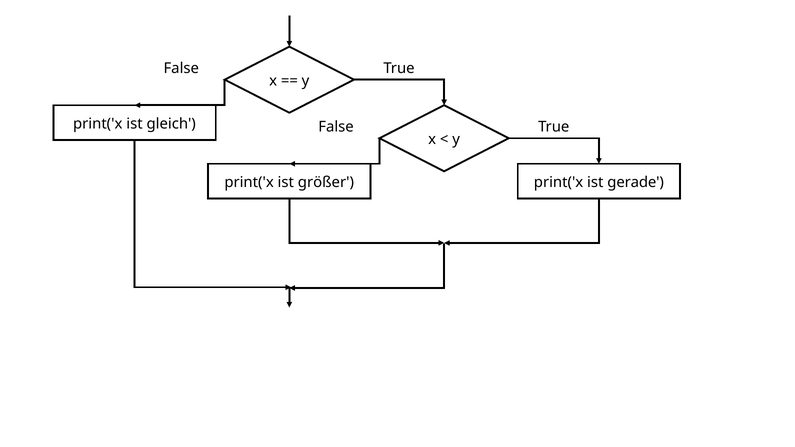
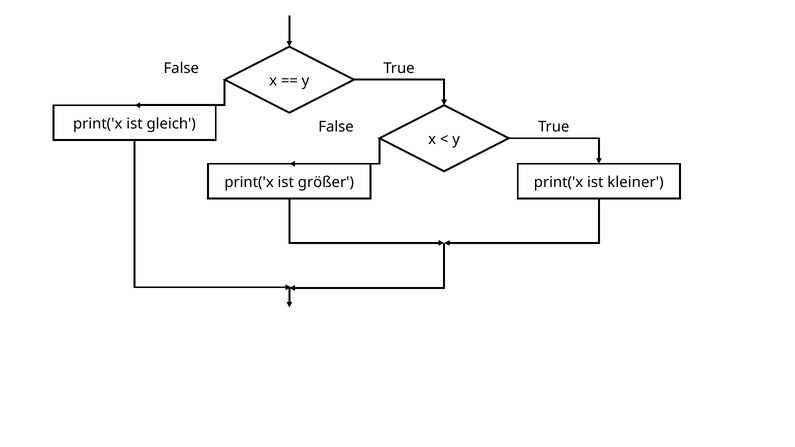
gerade: gerade -> kleiner (636, 182)
